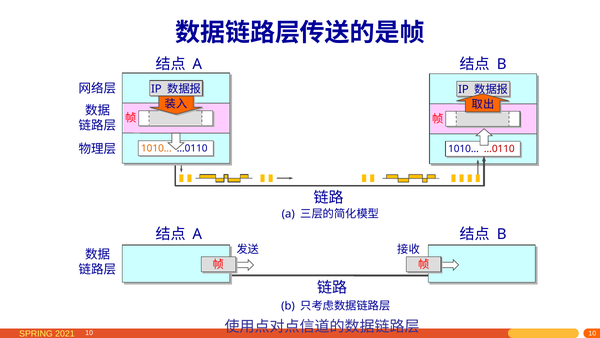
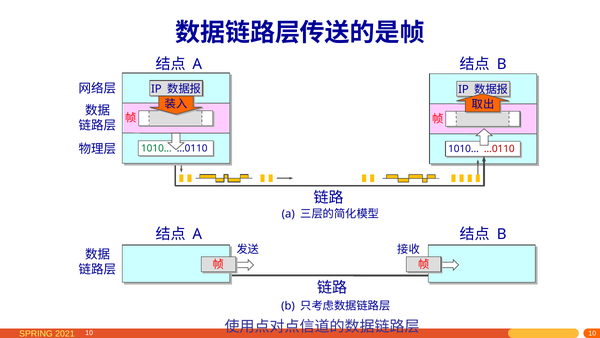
1010… colour: orange -> green (156, 148)
